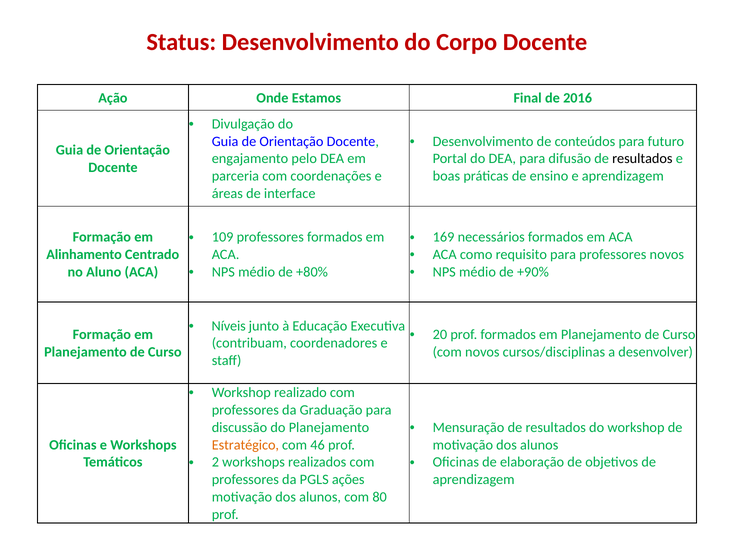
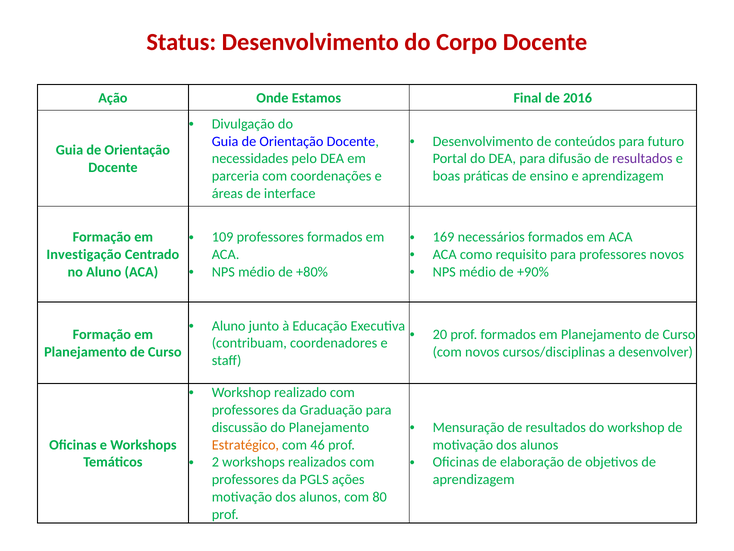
engajamento: engajamento -> necessidades (250, 159)
resultados colour: black -> purple (642, 159)
Alinhamento: Alinhamento -> Investigação (84, 254)
Níveis: Níveis -> Aluno (229, 326)
